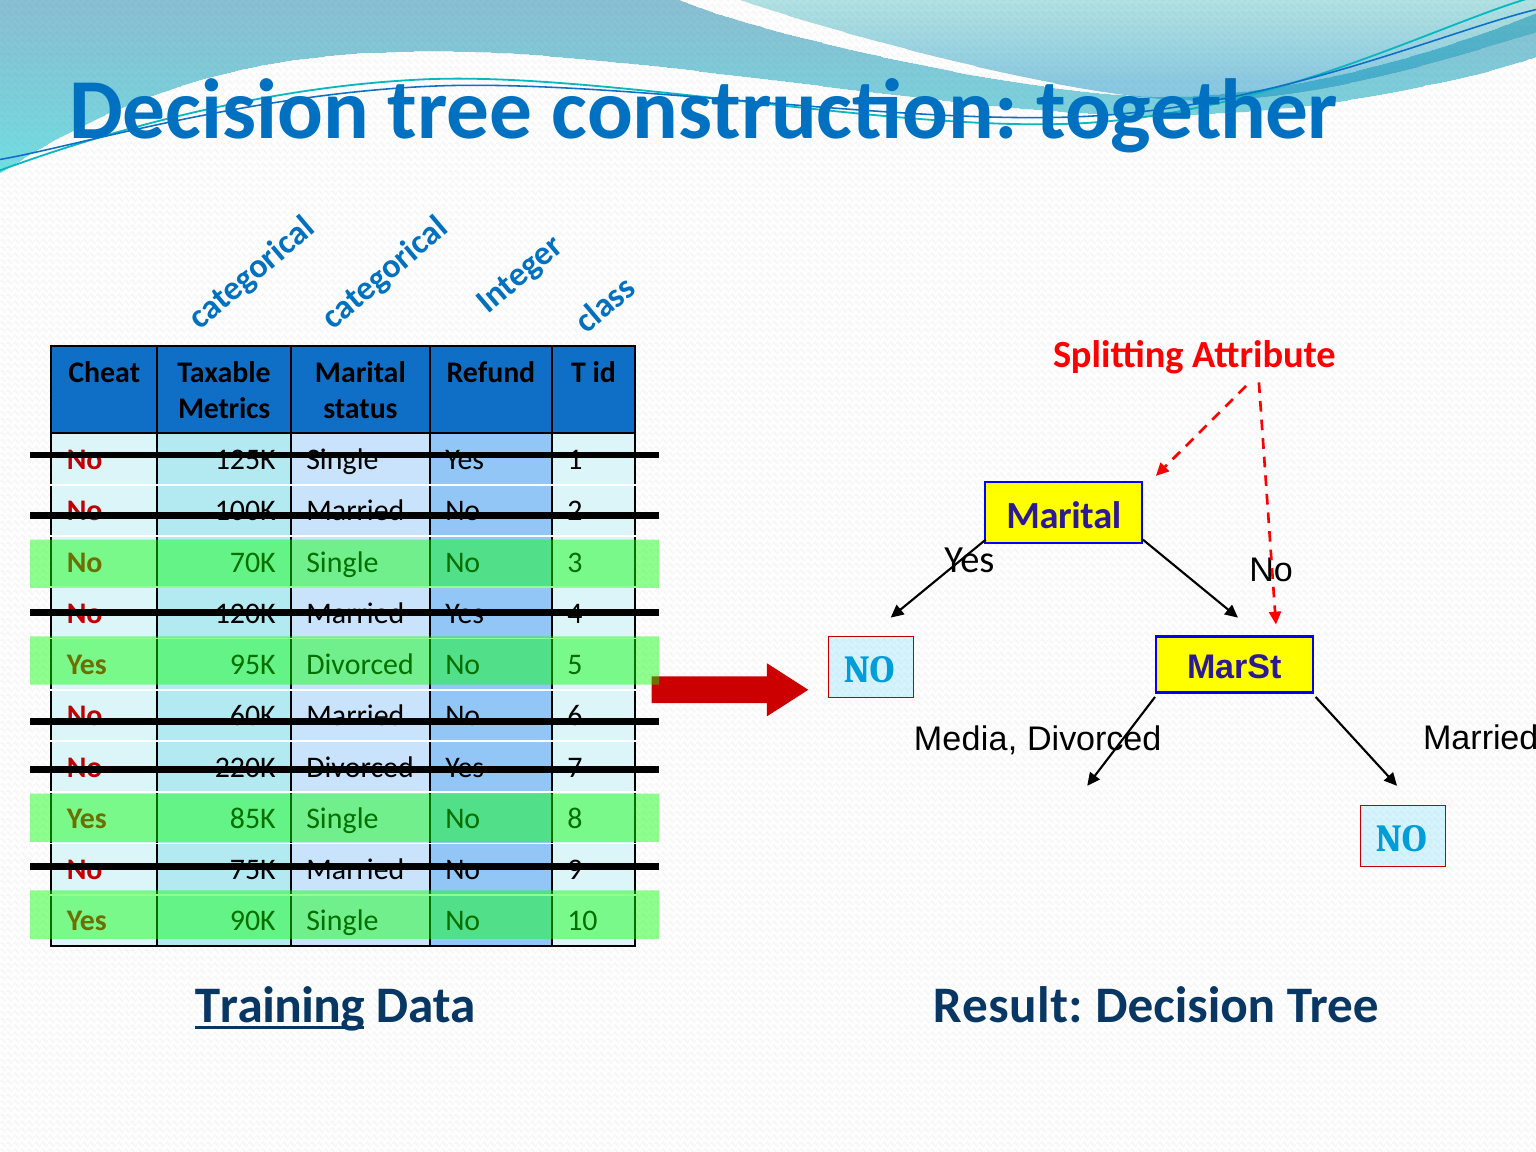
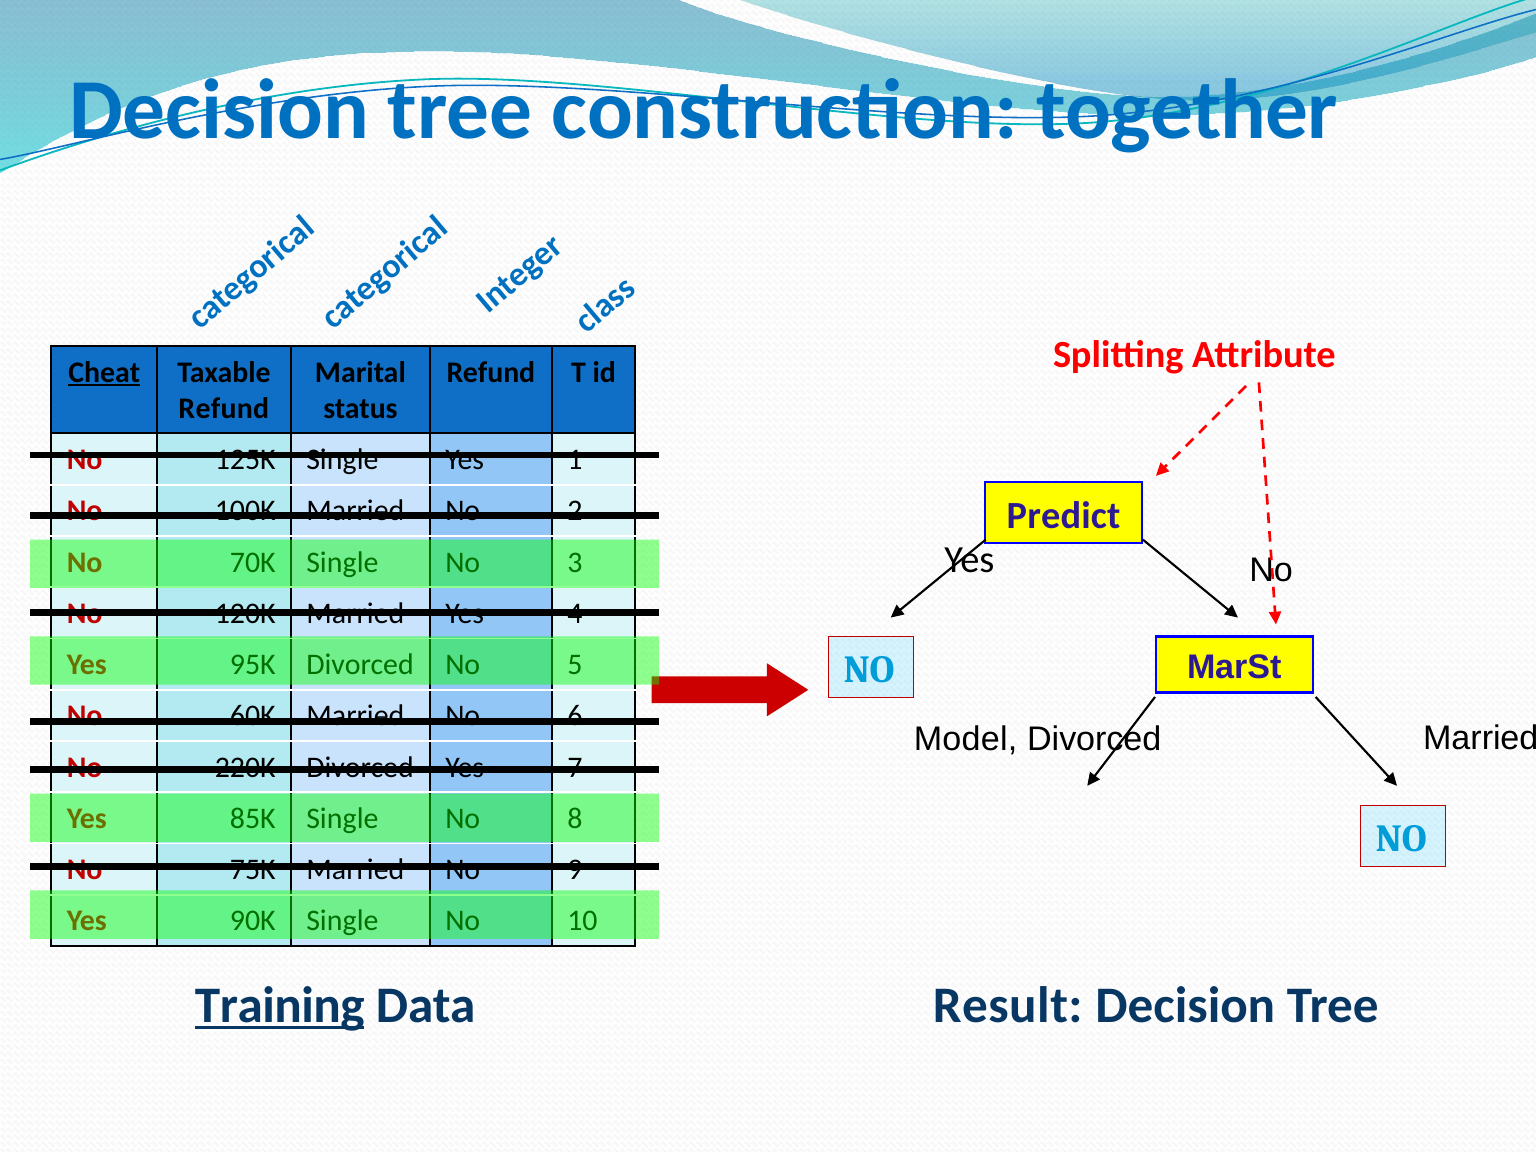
Cheat underline: none -> present (104, 372)
Metrics: Metrics -> Refund (224, 409)
Marital: Marital -> Predict (1064, 515)
Media: Media -> Model (966, 739)
